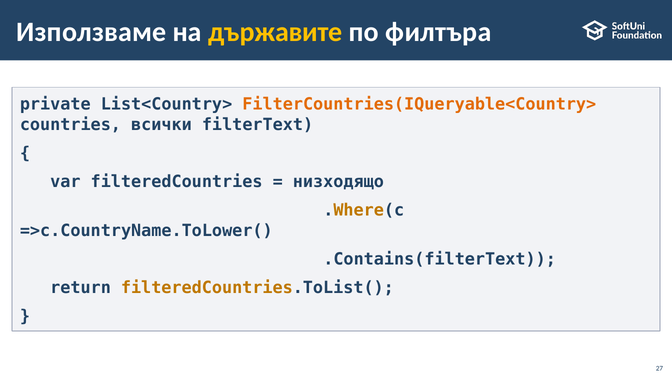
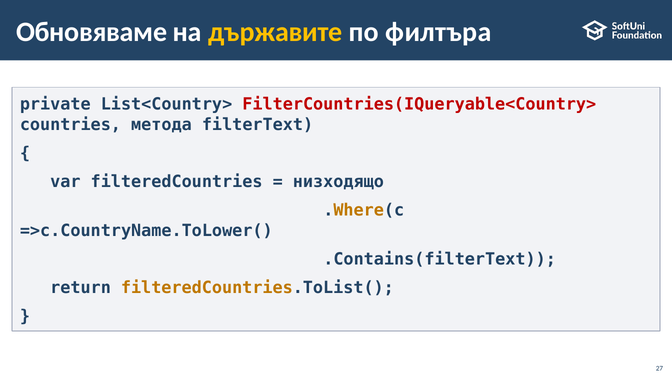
Използваме: Използваме -> Обновяваме (92, 32)
FilterCountries(IQueryable<Country> colour: orange -> red (419, 104)
всички: всички -> метода (161, 125)
